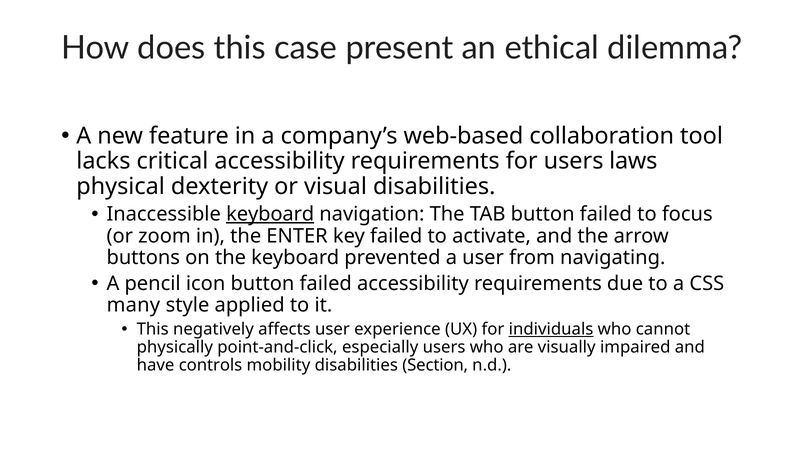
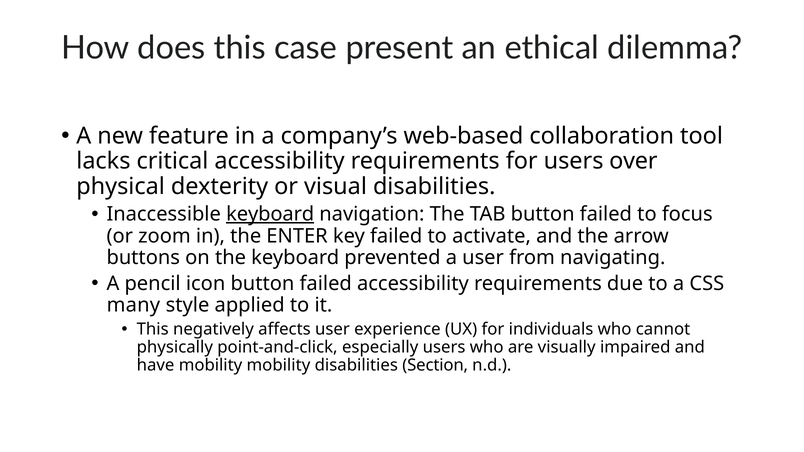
laws: laws -> over (633, 161)
individuals underline: present -> none (551, 329)
have controls: controls -> mobility (210, 366)
